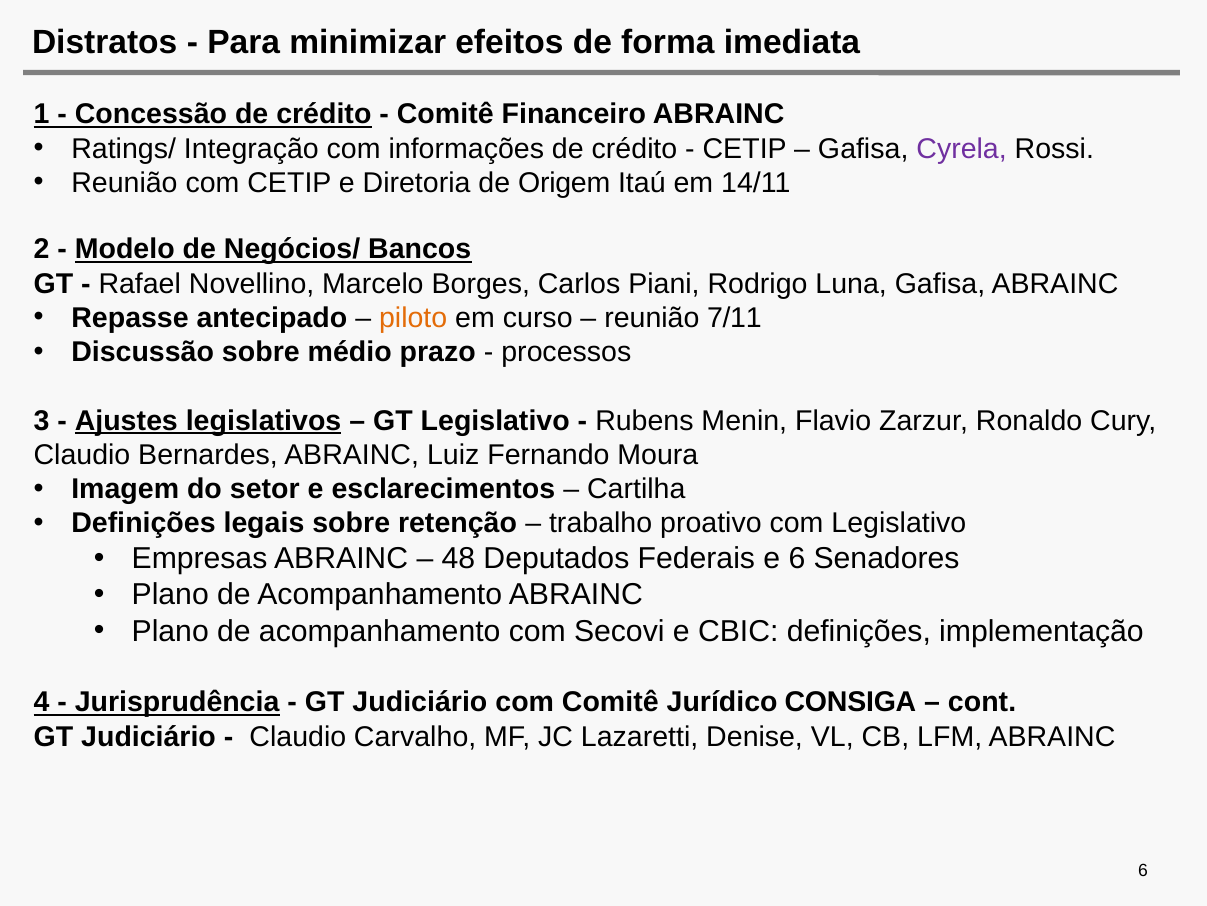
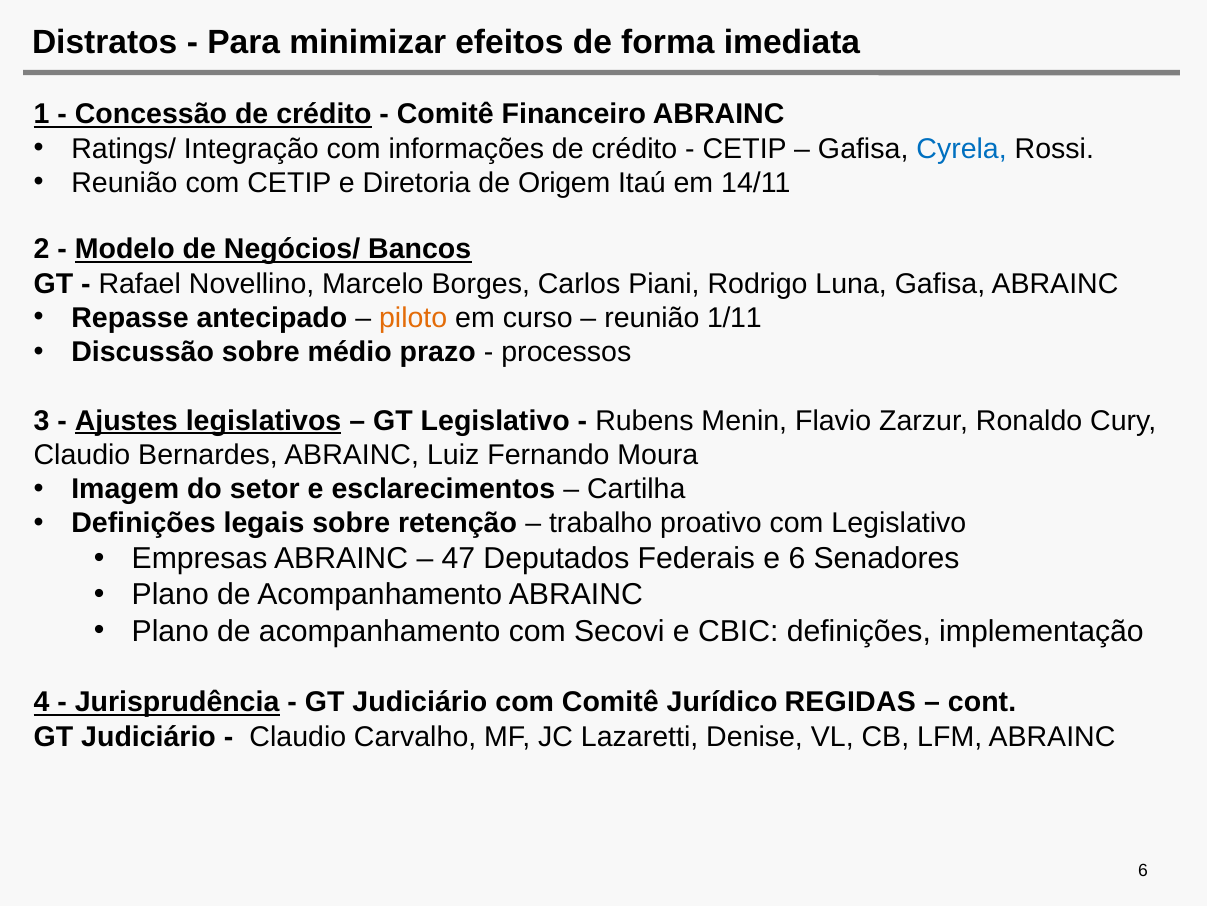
Cyrela colour: purple -> blue (962, 149)
7/11: 7/11 -> 1/11 (734, 318)
48: 48 -> 47 (458, 558)
CONSIGA: CONSIGA -> REGIDAS (850, 702)
